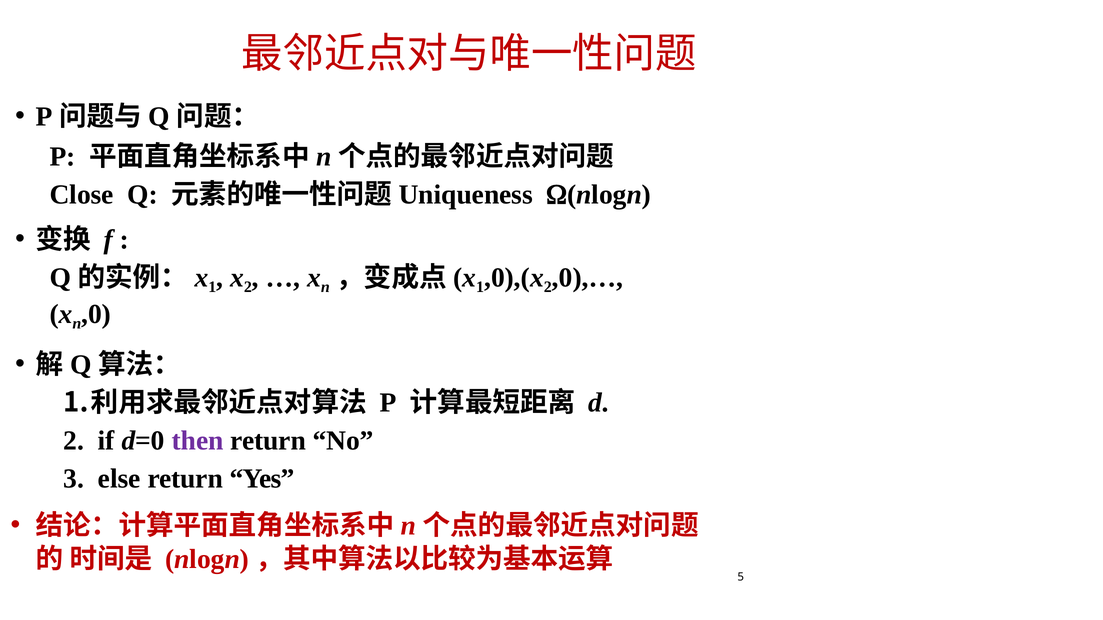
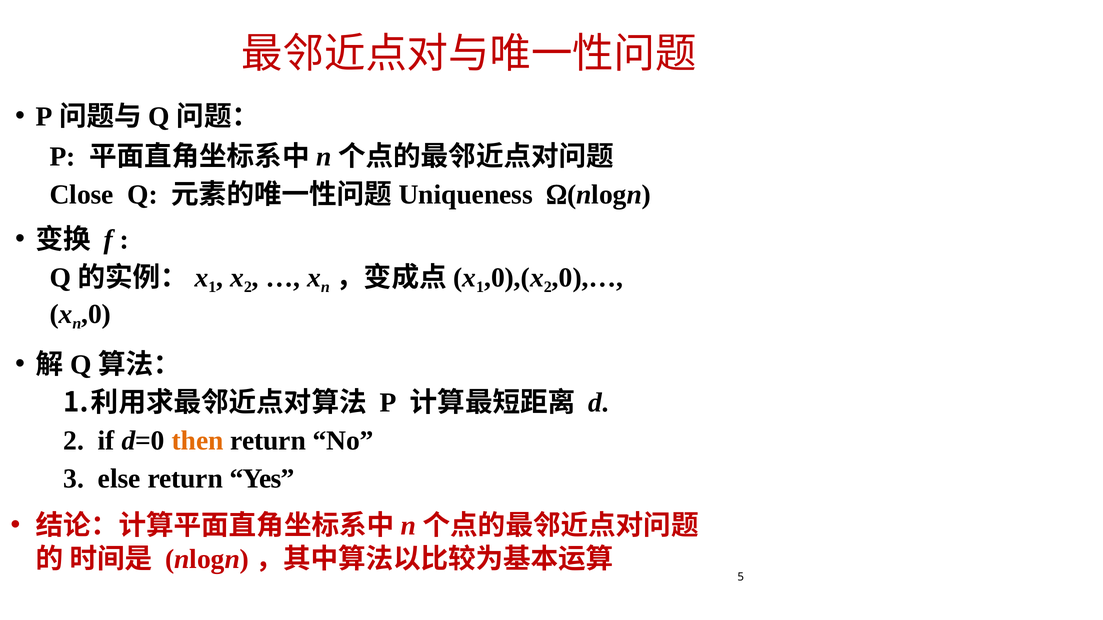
then colour: purple -> orange (198, 441)
